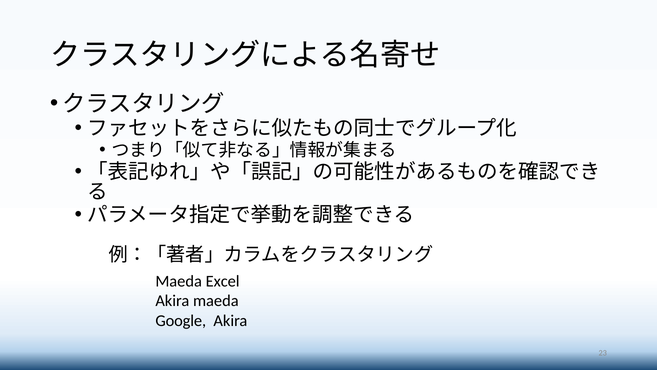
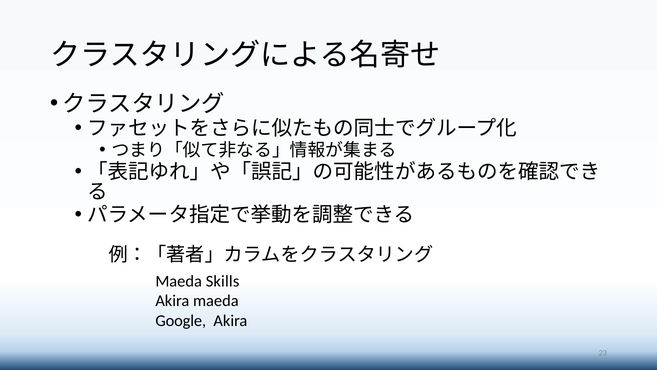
Excel: Excel -> Skills (223, 281)
